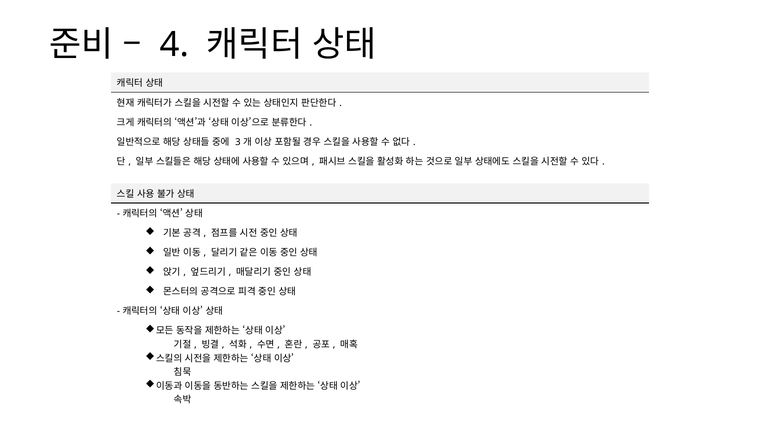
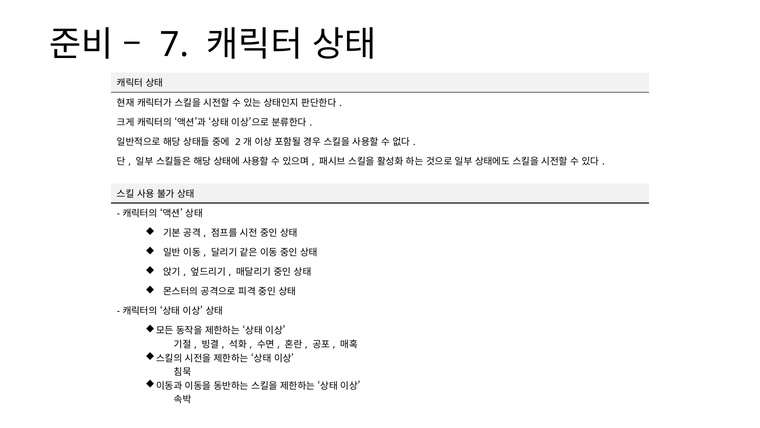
4: 4 -> 7 (174, 45)
3: 3 -> 2 (238, 142)
